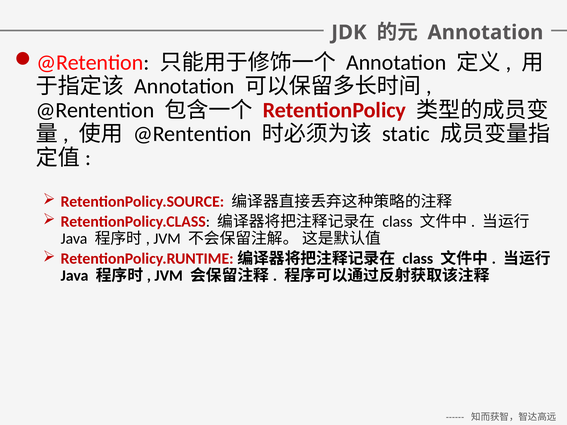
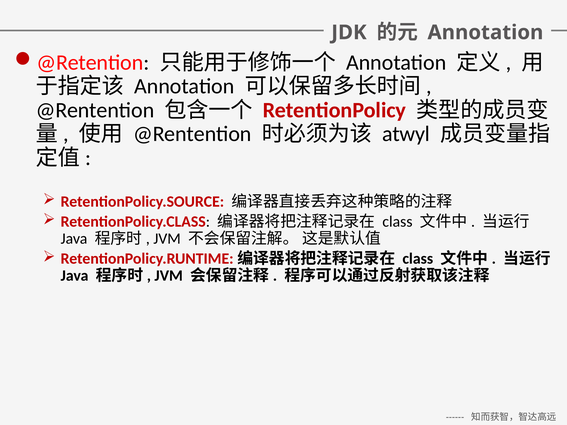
static: static -> atwyl (406, 134)
